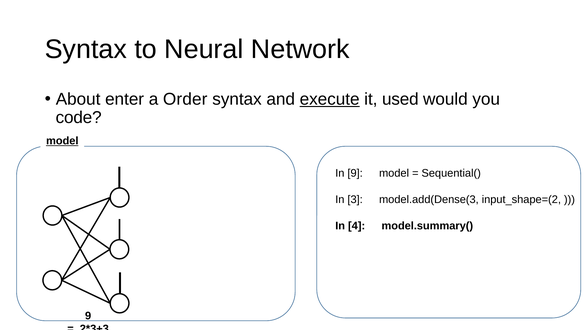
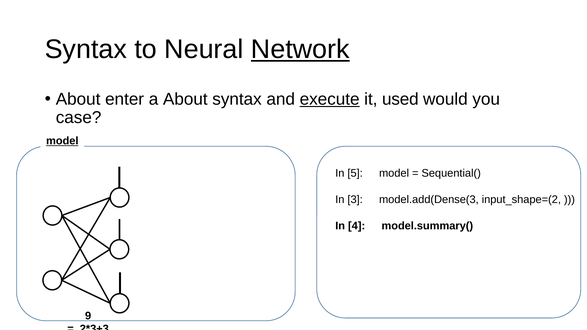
Network underline: none -> present (300, 49)
a Order: Order -> About (185, 99)
code: code -> case (79, 118)
In 9: 9 -> 5 (355, 173)
